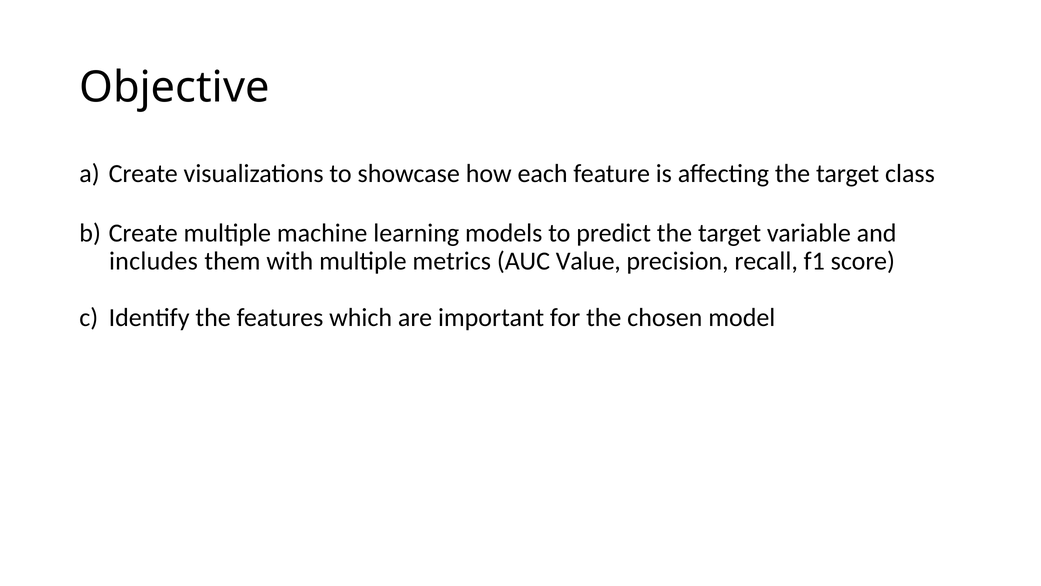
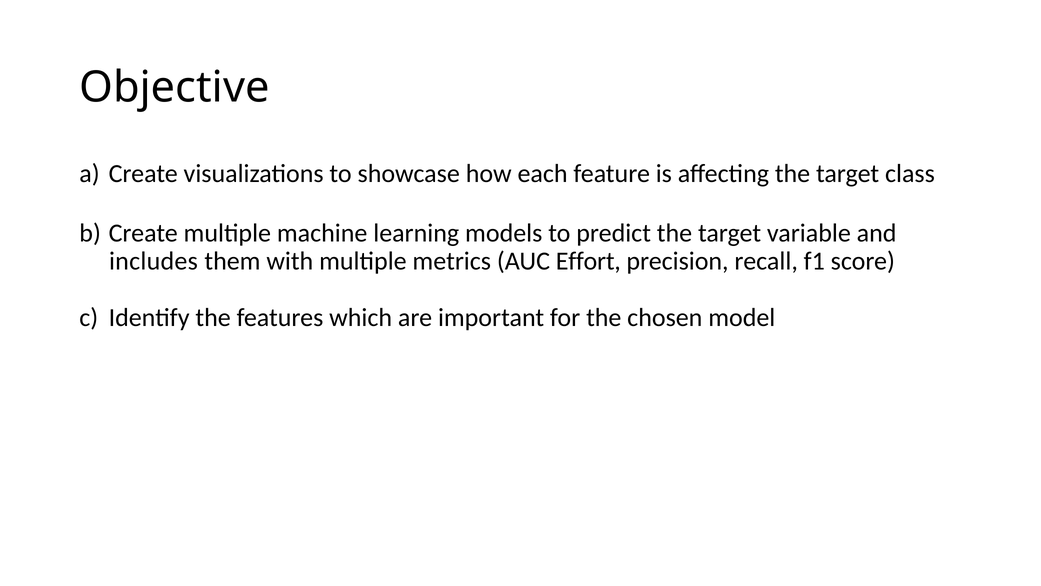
Value: Value -> Effort (588, 261)
